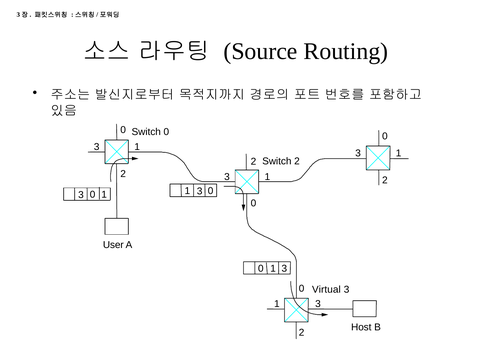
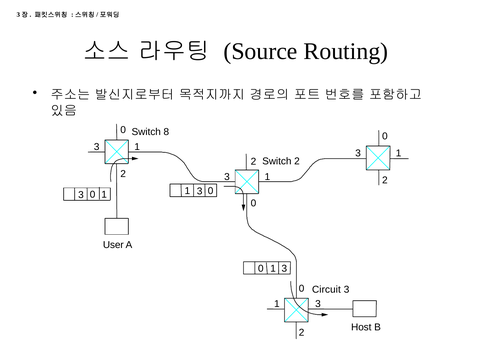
Switch 0: 0 -> 8 (166, 132)
Virtual: Virtual -> Circuit (326, 289)
